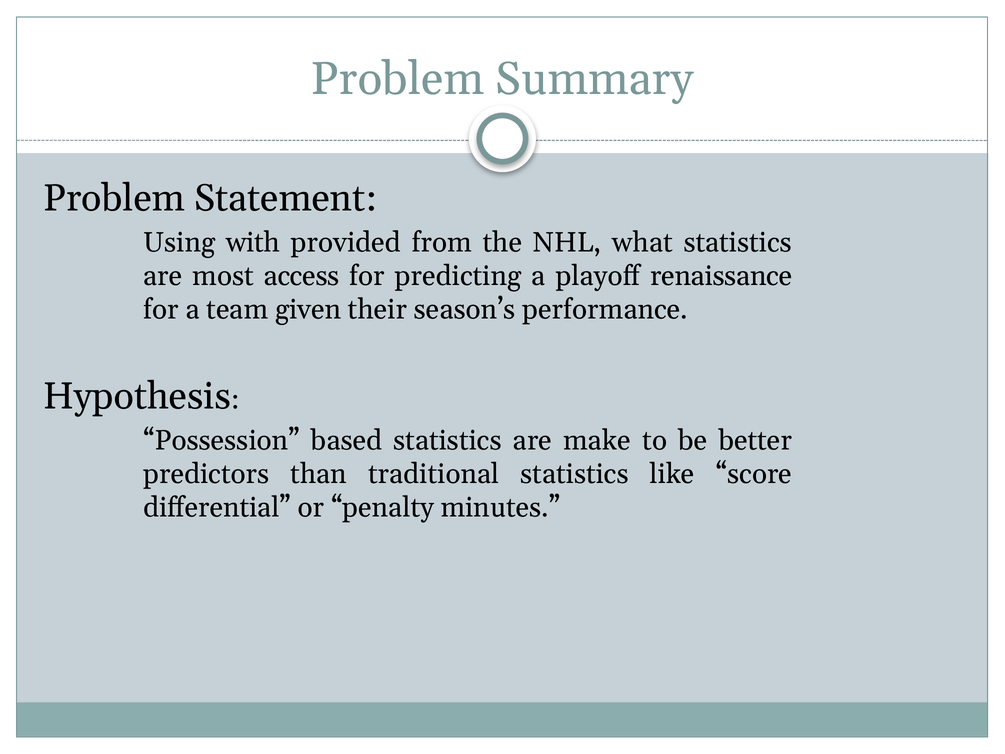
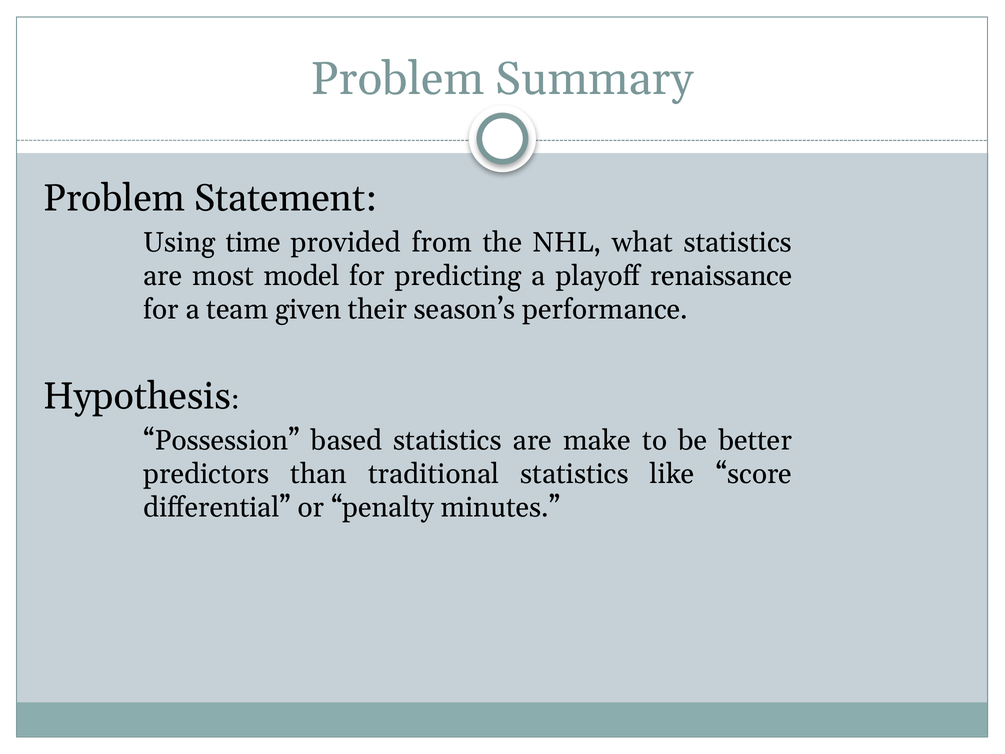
with: with -> time (253, 242)
access: access -> model (302, 276)
